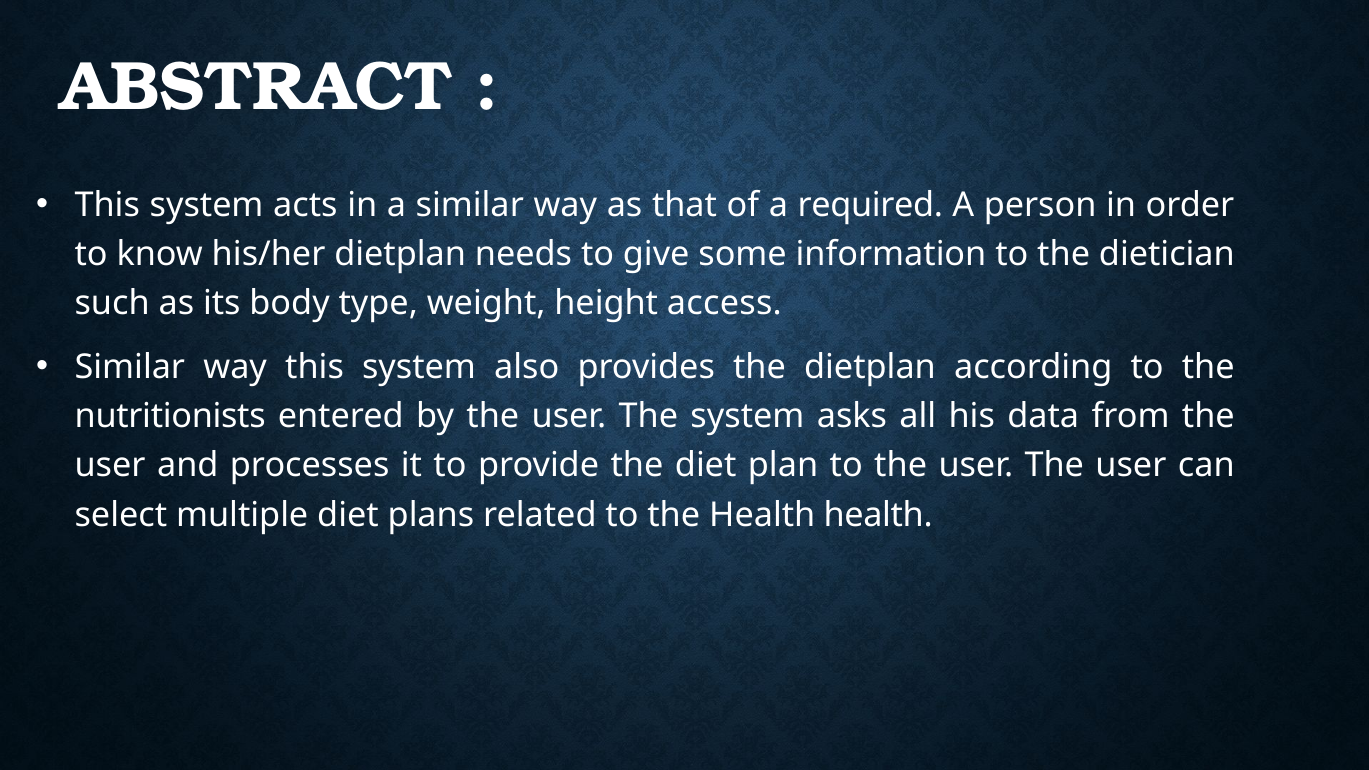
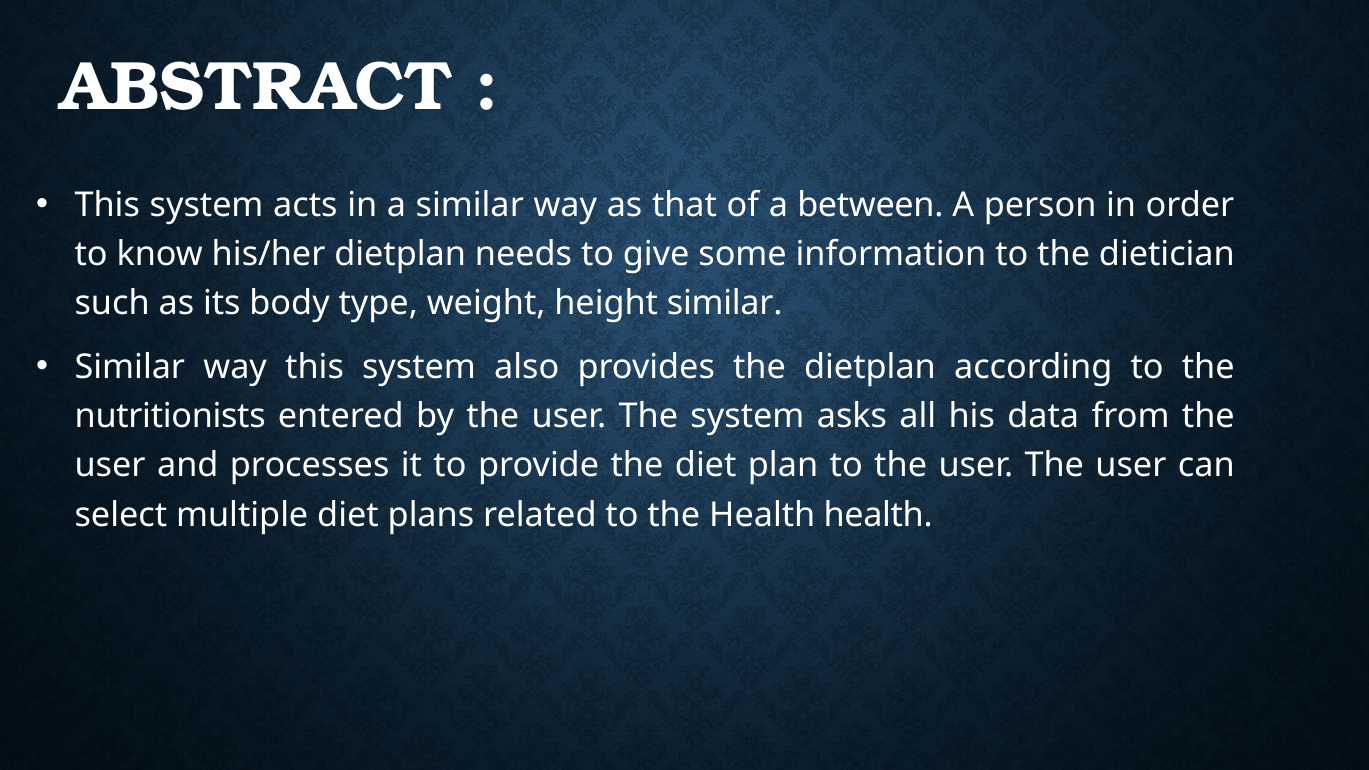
required: required -> between (870, 205)
height access: access -> similar (725, 303)
